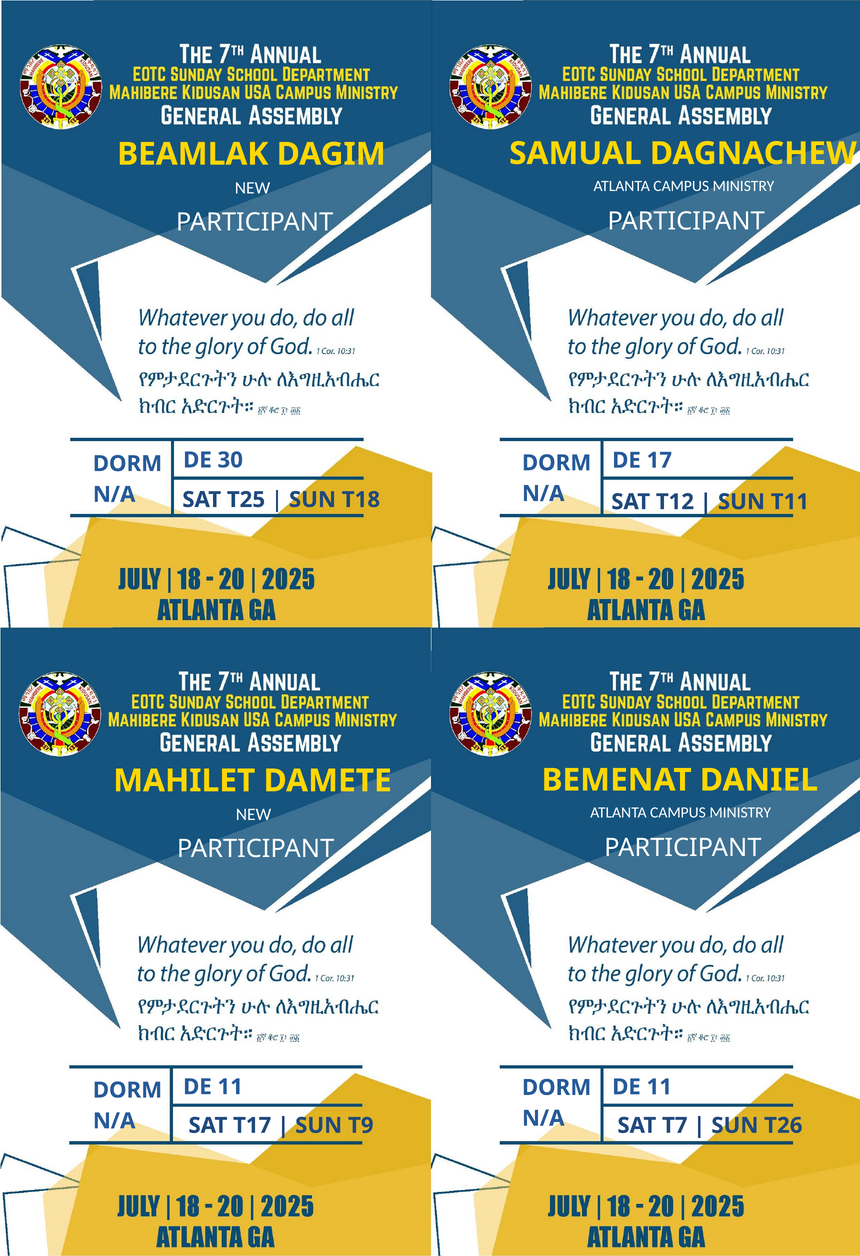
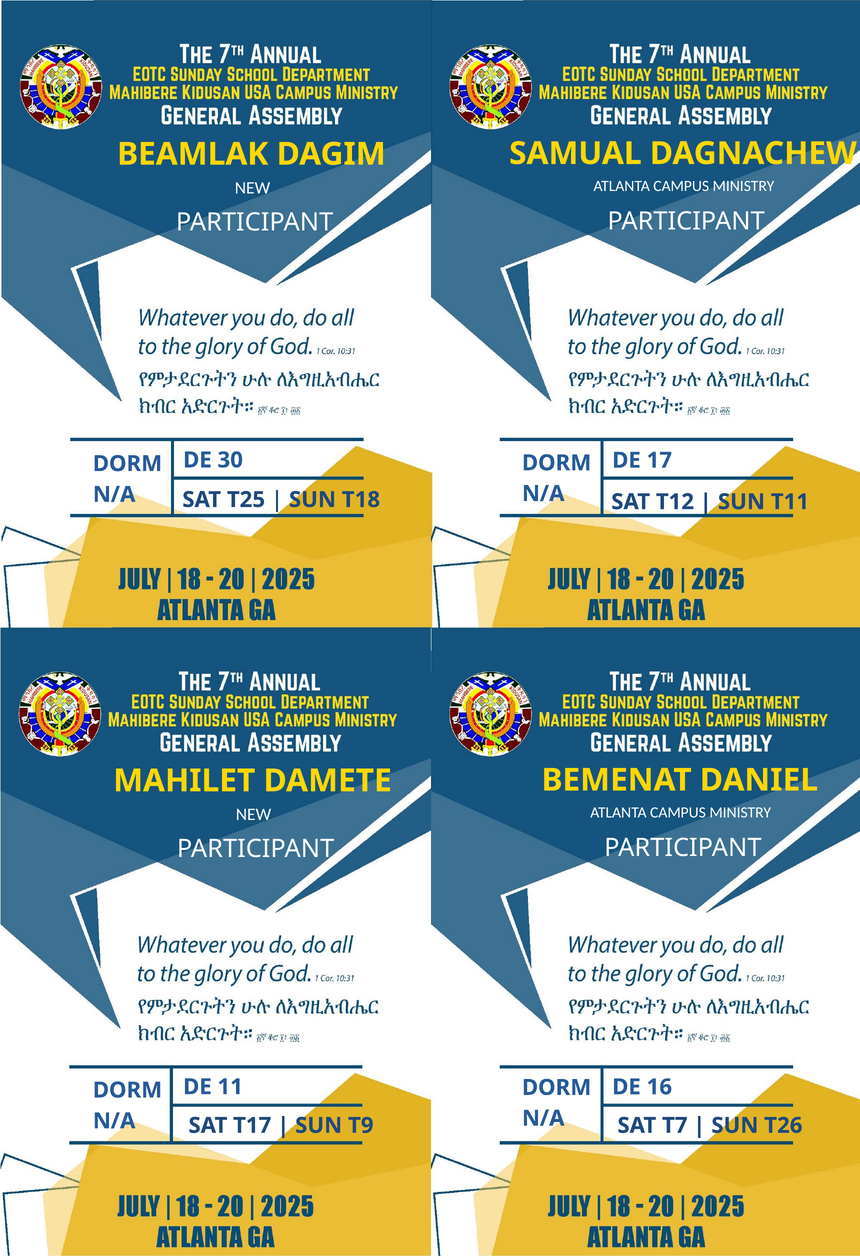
11 DE 11: 11 -> 16 (659, 1087)
